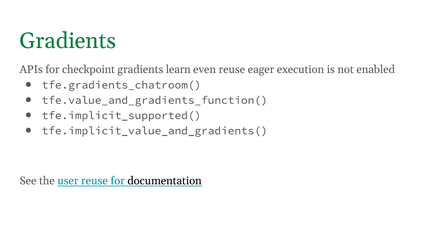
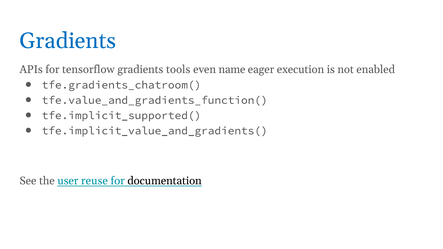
Gradients colour: green -> blue (68, 41)
checkpoint: checkpoint -> tensorflow (88, 70)
learn: learn -> tools (178, 70)
even reuse: reuse -> name (232, 70)
